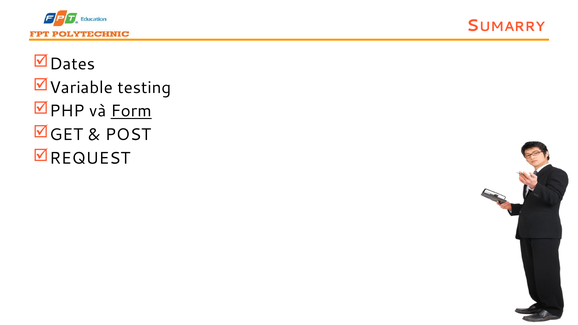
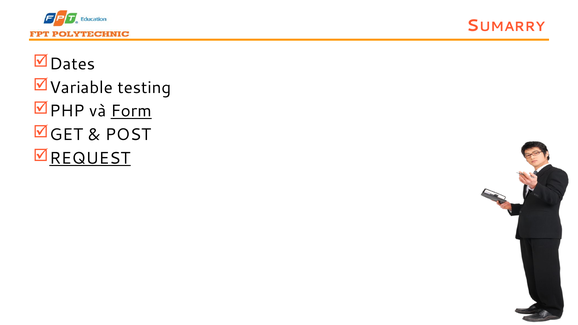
REQUEST underline: none -> present (90, 158)
